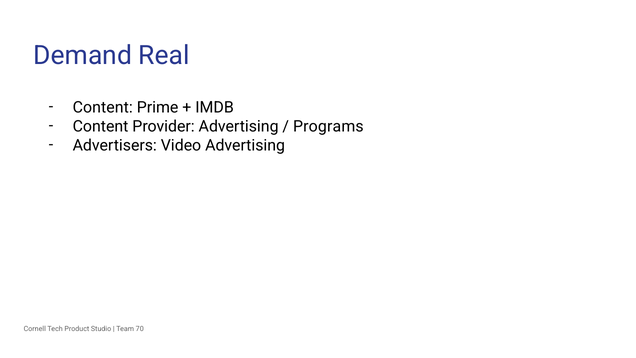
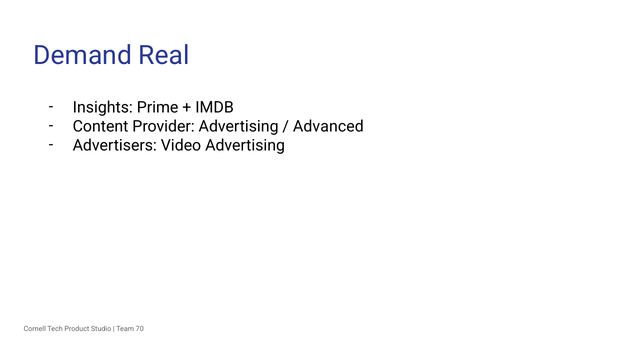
Content: Content -> Insights (103, 107)
Programs: Programs -> Advanced (328, 126)
